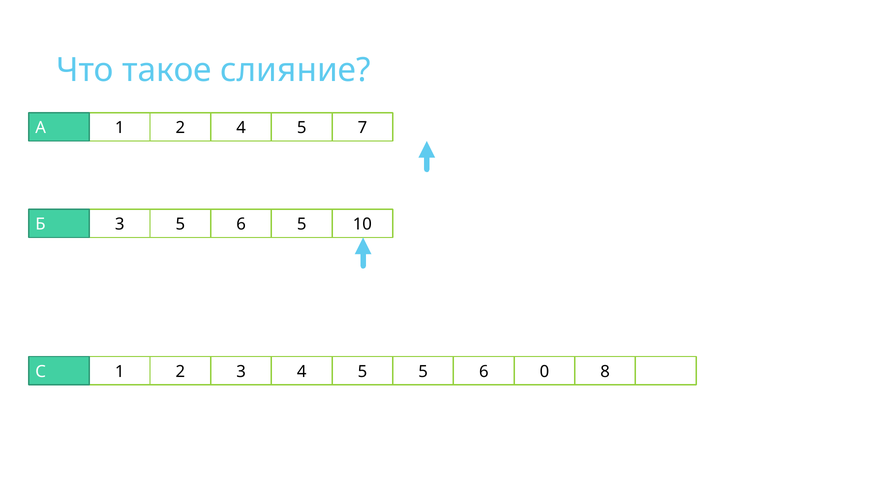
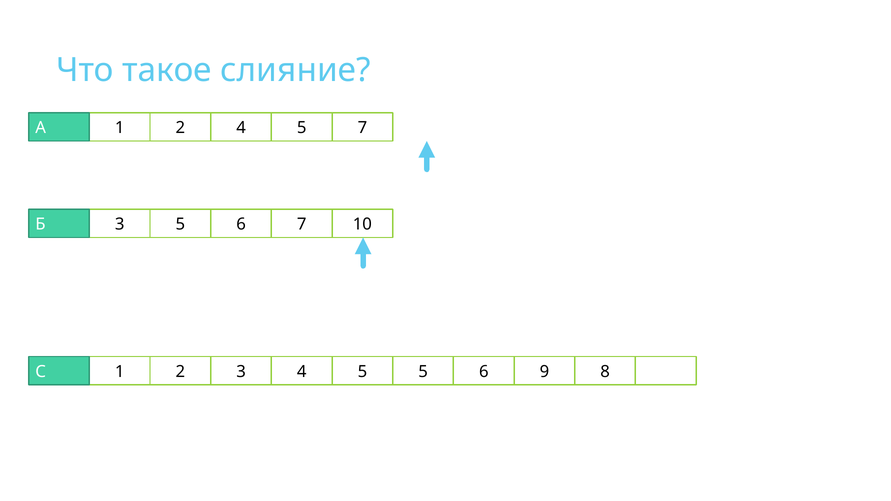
6 5: 5 -> 7 (302, 225)
0: 0 -> 9 (544, 372)
